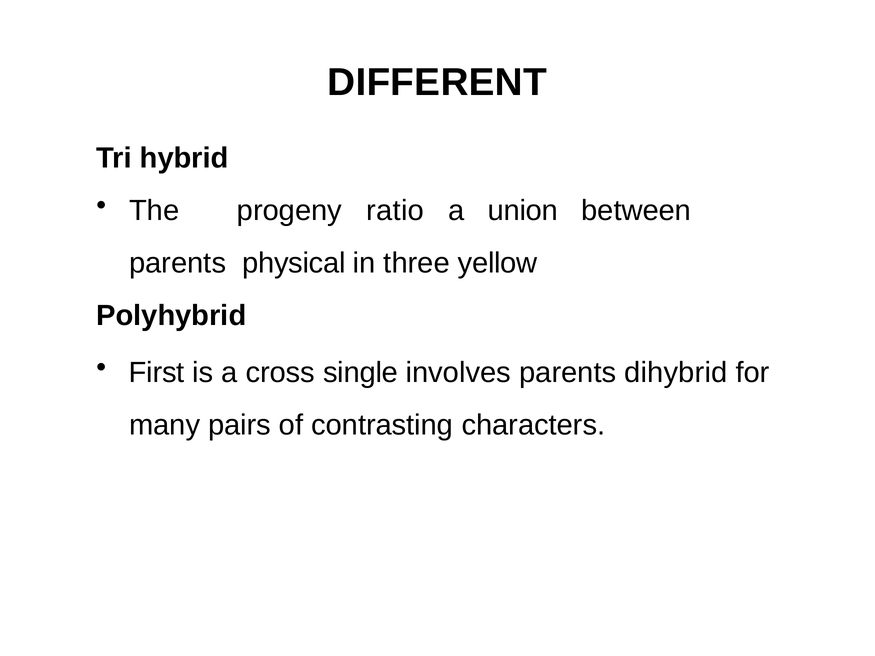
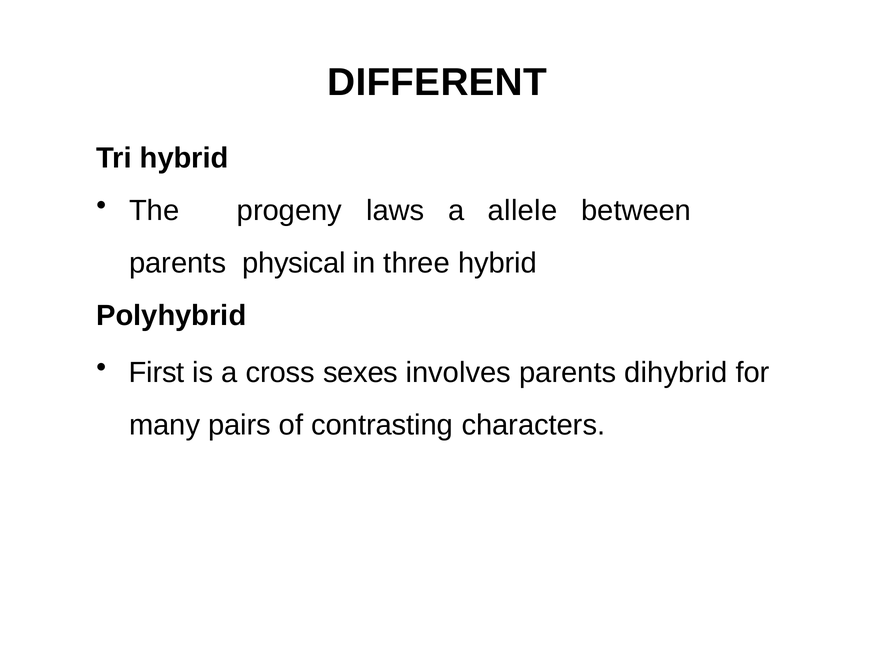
ratio: ratio -> laws (395, 211)
union: union -> allele (523, 211)
three yellow: yellow -> hybrid (498, 263)
single: single -> sexes (361, 373)
